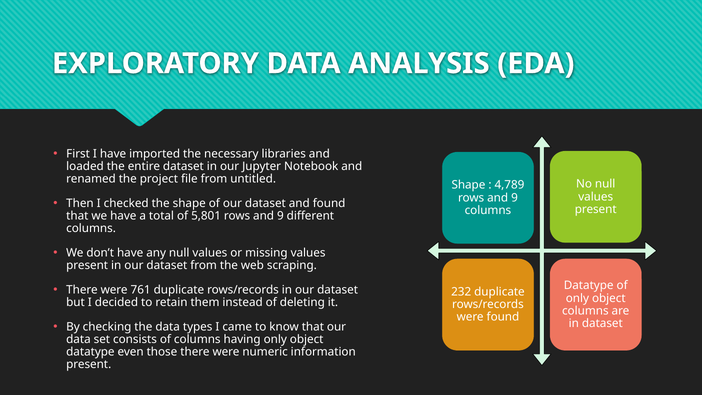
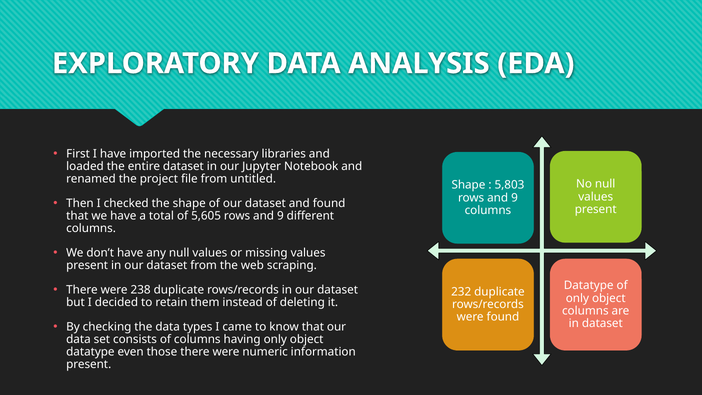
4,789: 4,789 -> 5,803 (509, 185)
5,801: 5,801 -> 5,605 (206, 216)
761: 761 -> 238 (141, 290)
